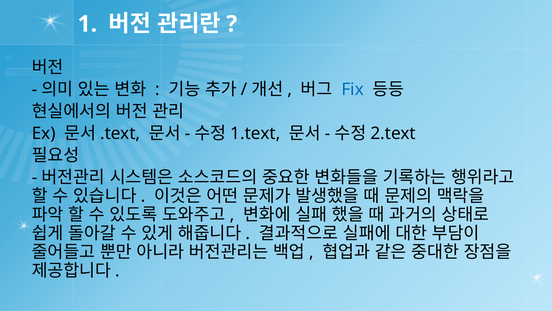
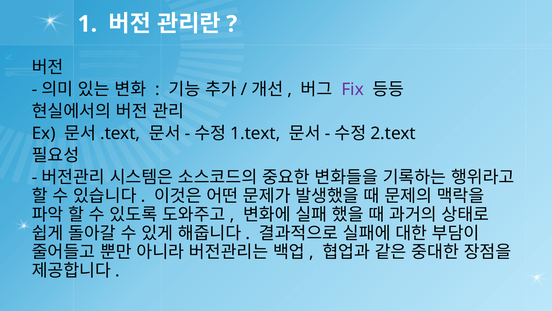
Fix colour: blue -> purple (353, 89)
